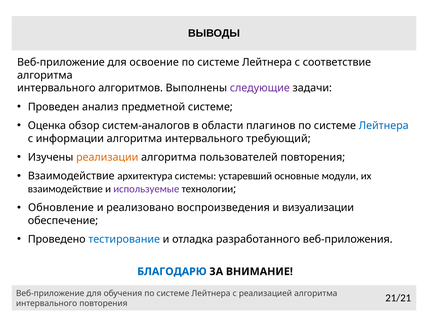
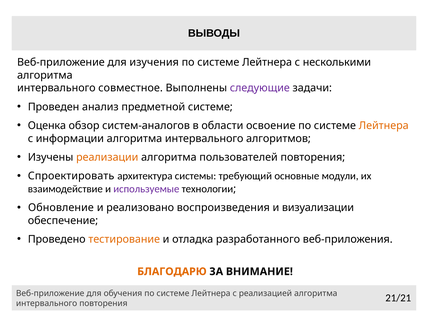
освоение: освоение -> изучения (154, 62)
соответствие: соответствие -> несколькими (337, 62)
алгоритмов: алгоритмов -> совместное (131, 88)
плагинов: плагинов -> освоение (271, 126)
Лейтнера colour: blue -> orange (384, 126)
требующий: требующий -> алгоритмов (278, 139)
Взаимодействие: Взаимодействие -> Спроектировать (71, 176)
устаревший: устаревший -> требующий (245, 176)
тестирование colour: blue -> orange (124, 239)
БЛАГОДАРЮ colour: blue -> orange (172, 272)
